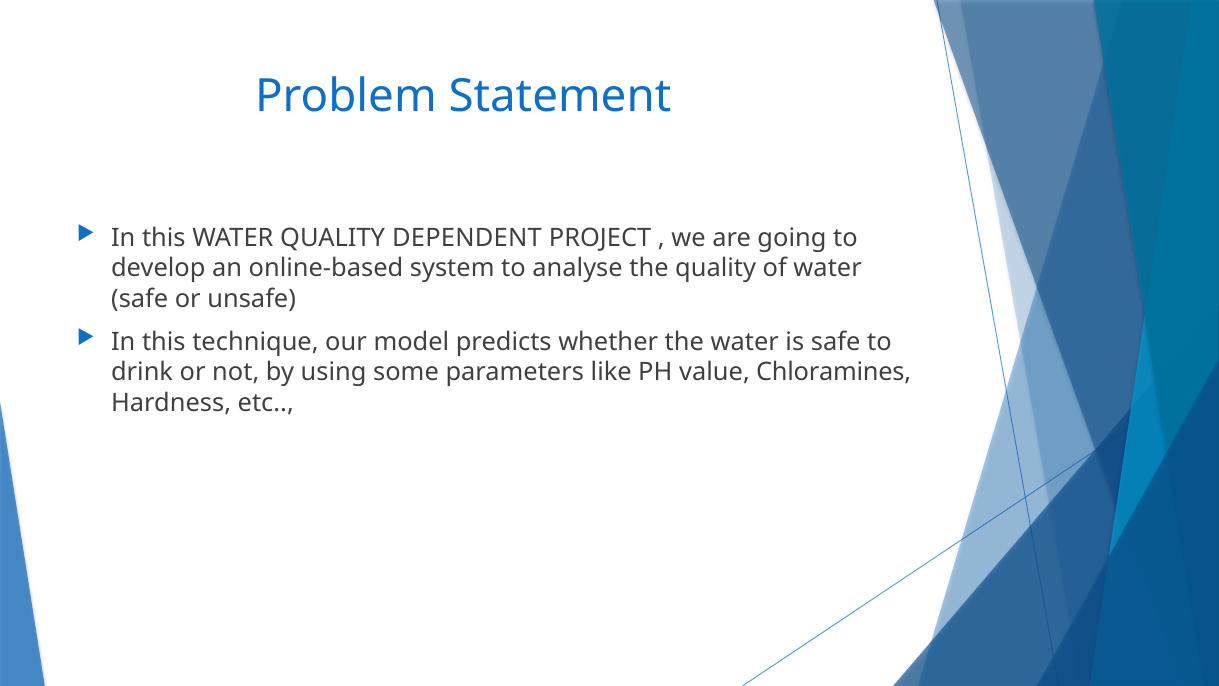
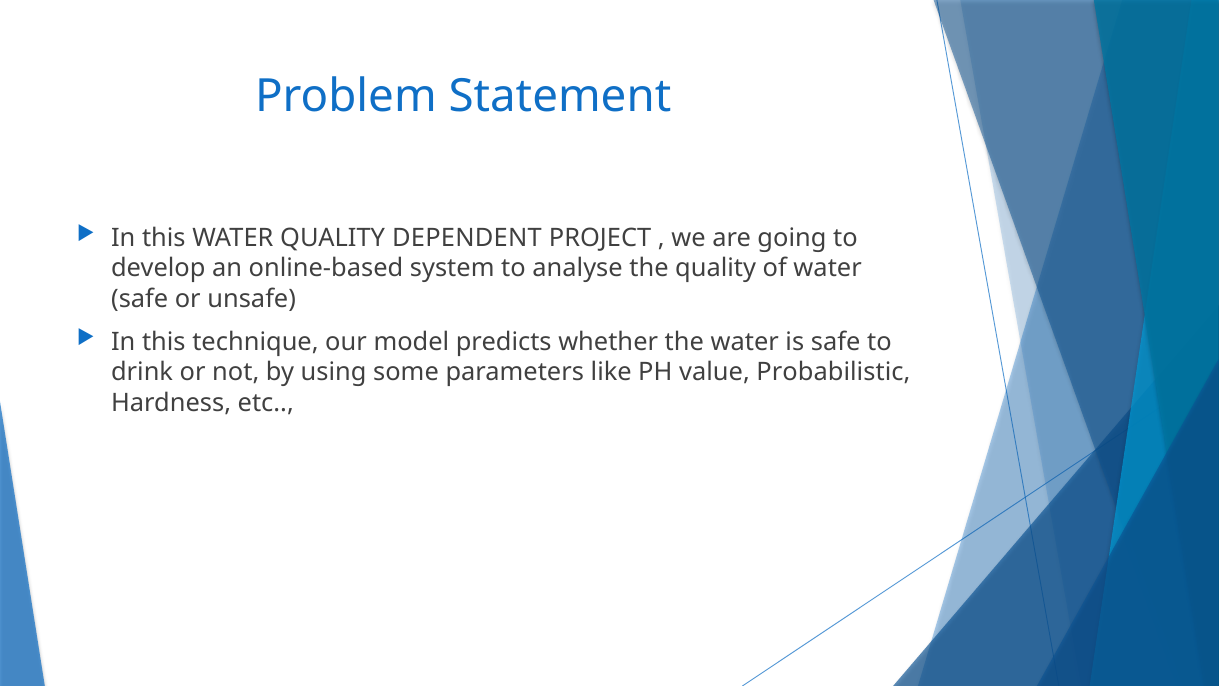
Chloramines: Chloramines -> Probabilistic (833, 372)
